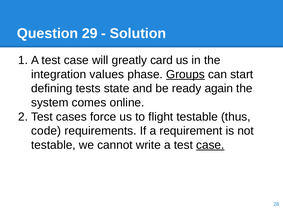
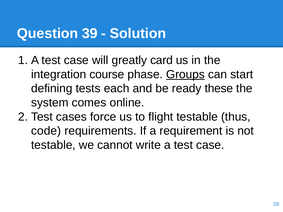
29: 29 -> 39 (90, 34)
values: values -> course (107, 74)
state: state -> each (117, 89)
again: again -> these (219, 89)
case underline: present -> none (210, 145)
